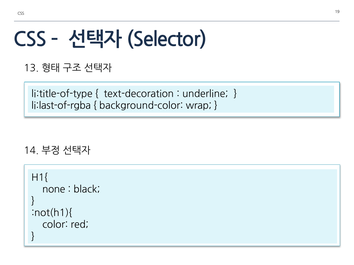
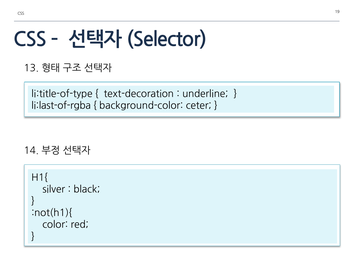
wrap: wrap -> ceter (199, 106)
none: none -> silver (54, 190)
